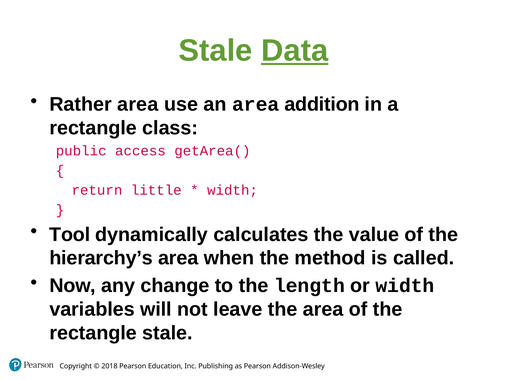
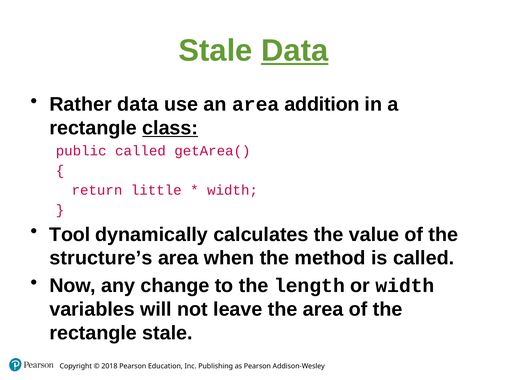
Rather area: area -> data (138, 104)
class underline: none -> present (170, 128)
public access: access -> called (140, 151)
hierarchy’s: hierarchy’s -> structure’s (101, 258)
